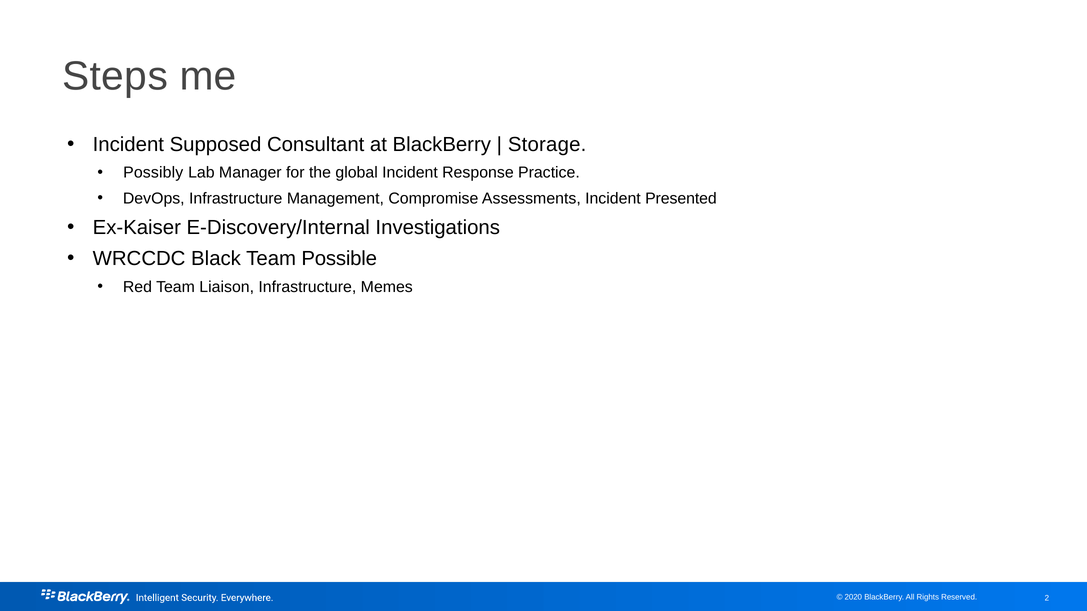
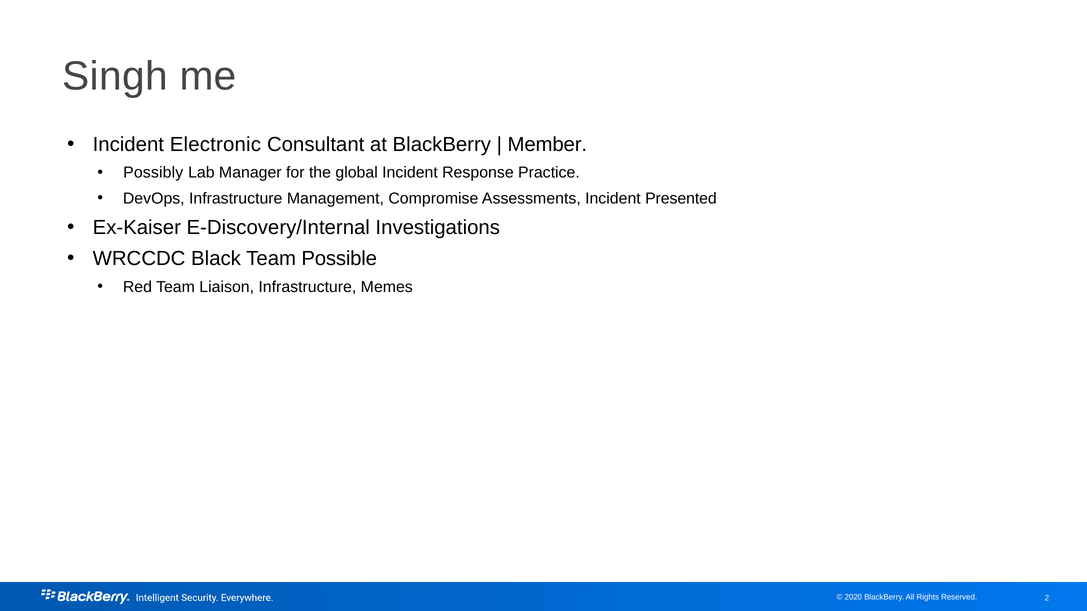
Steps: Steps -> Singh (115, 76)
Supposed: Supposed -> Electronic (215, 145)
Storage: Storage -> Member (547, 145)
